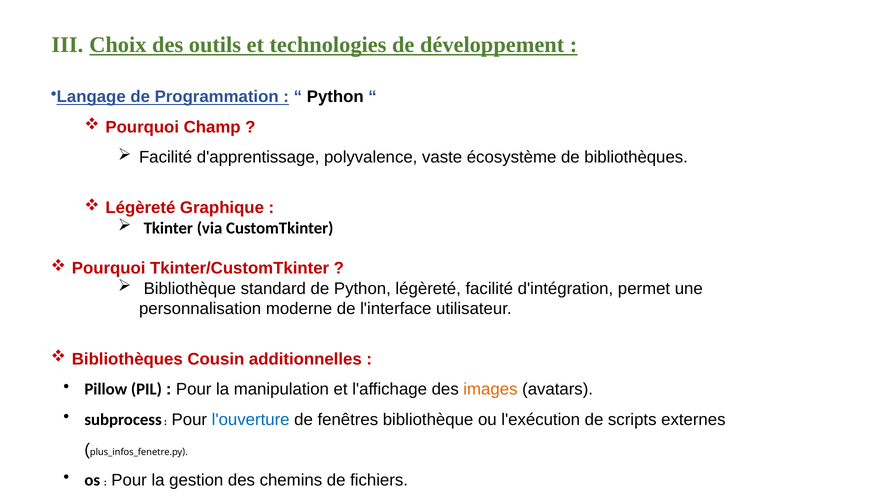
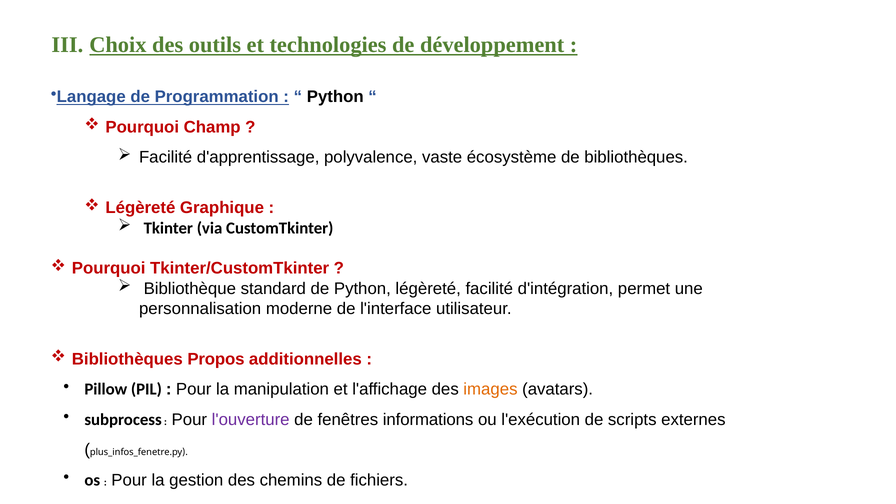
Cousin: Cousin -> Propos (216, 359)
l'ouverture colour: blue -> purple (251, 420)
fenêtres bibliothèque: bibliothèque -> informations (428, 420)
